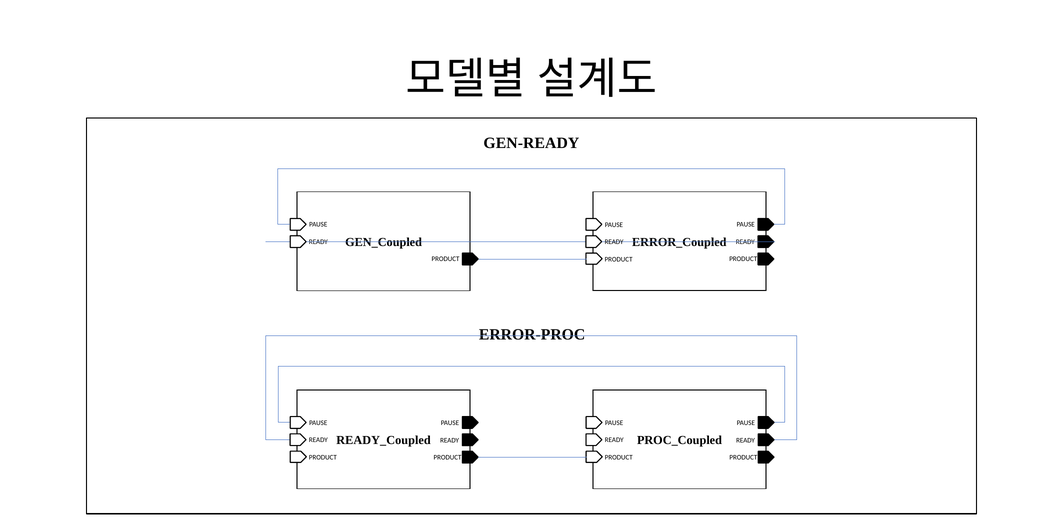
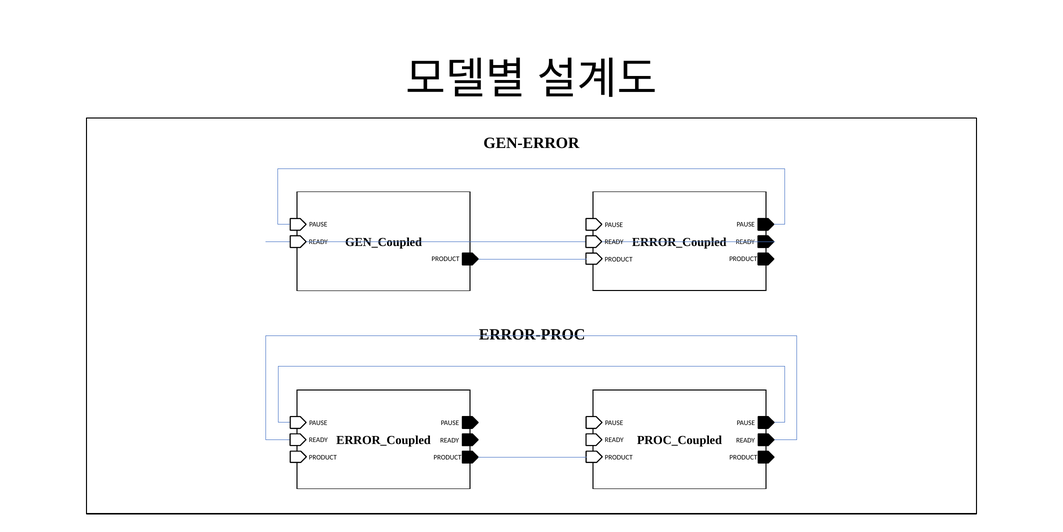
GEN-READY: GEN-READY -> GEN-ERROR (531, 143)
READY_Coupled: READY_Coupled -> ERROR_Coupled (384, 440)
